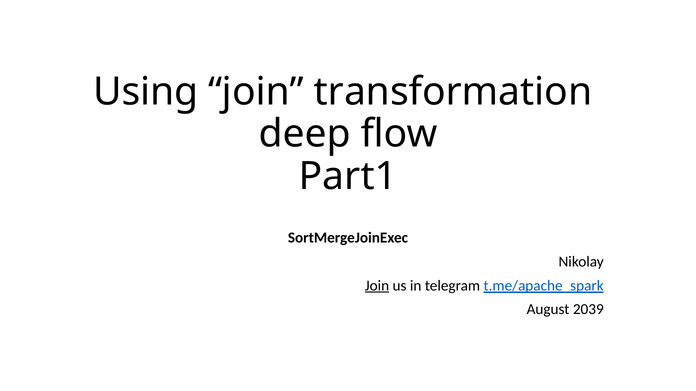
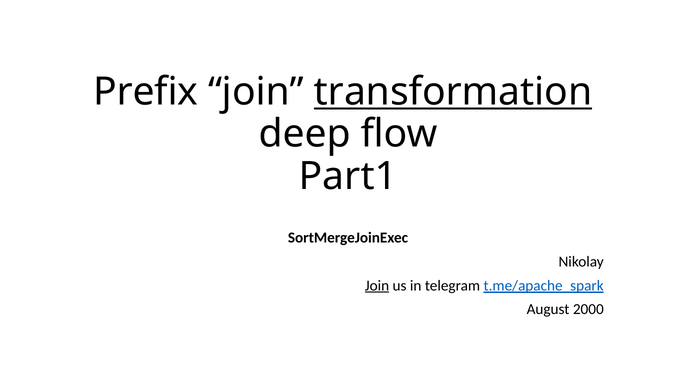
Using: Using -> Prefix (146, 92)
transformation underline: none -> present (453, 92)
2039: 2039 -> 2000 (588, 310)
